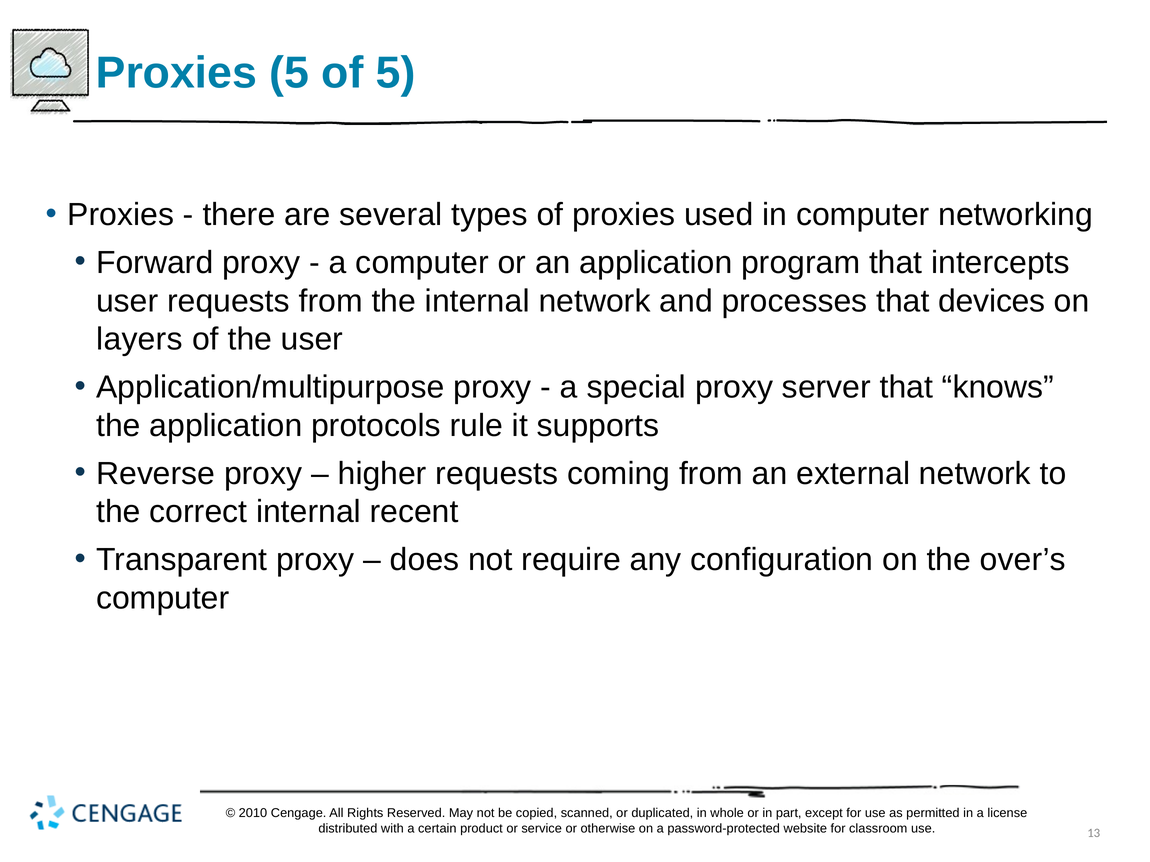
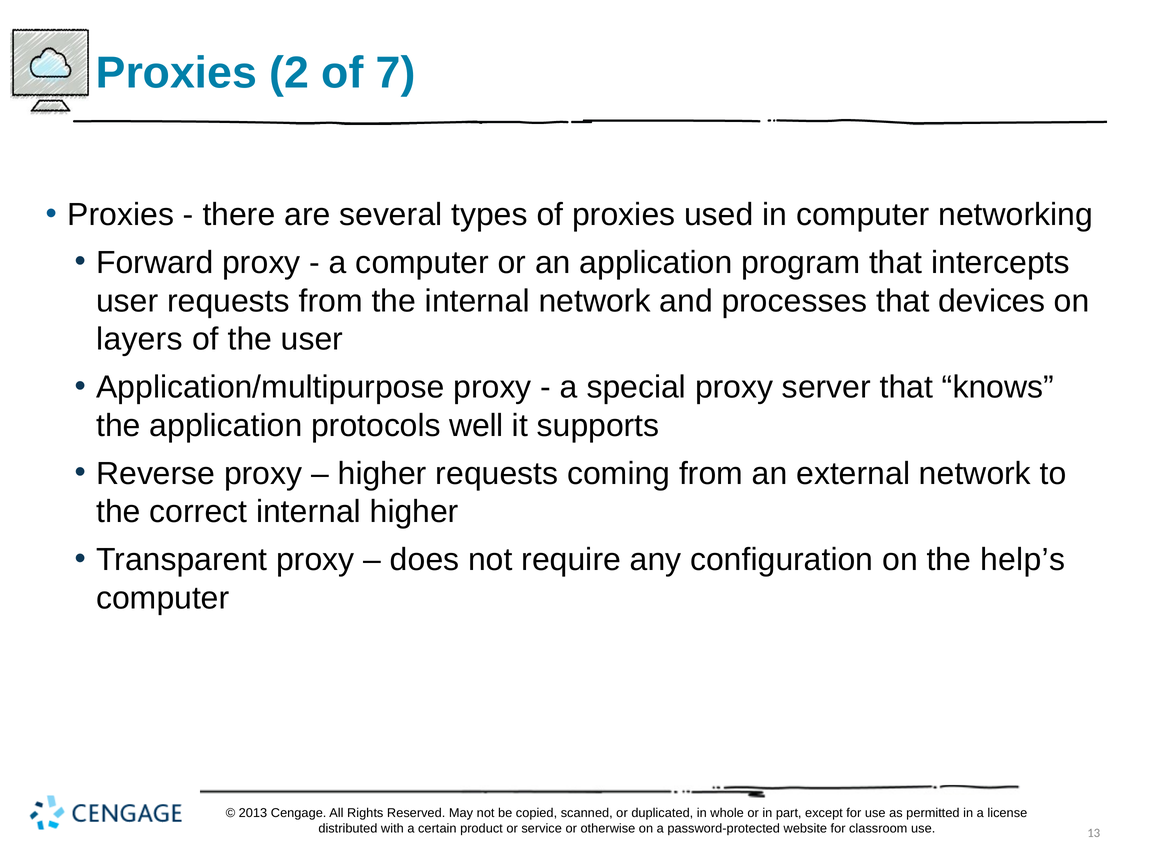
Proxies 5: 5 -> 2 (289, 73)
of 5: 5 -> 7 (396, 73)
rule: rule -> well (477, 426)
internal recent: recent -> higher (414, 512)
over’s: over’s -> help’s (1023, 560)
2010: 2010 -> 2013 (253, 814)
